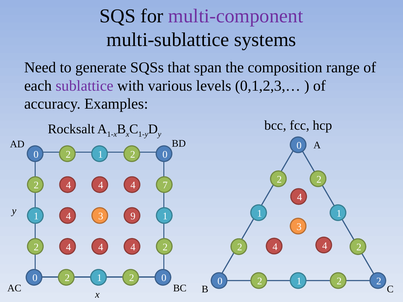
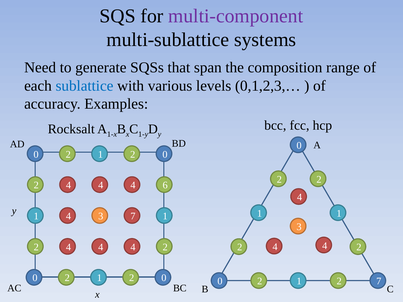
sublattice colour: purple -> blue (84, 86)
7: 7 -> 6 (165, 185)
3 9: 9 -> 7 (133, 216)
0 2: 2 -> 7 (379, 281)
